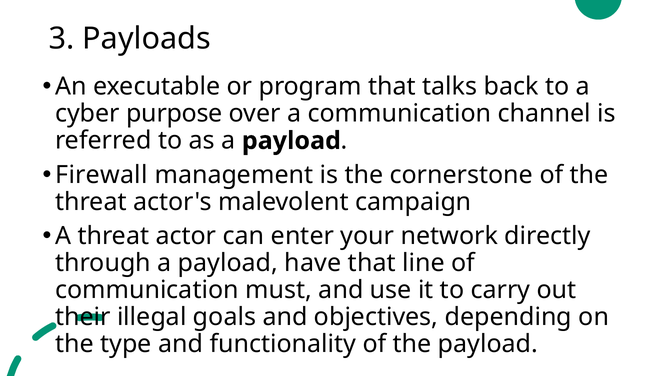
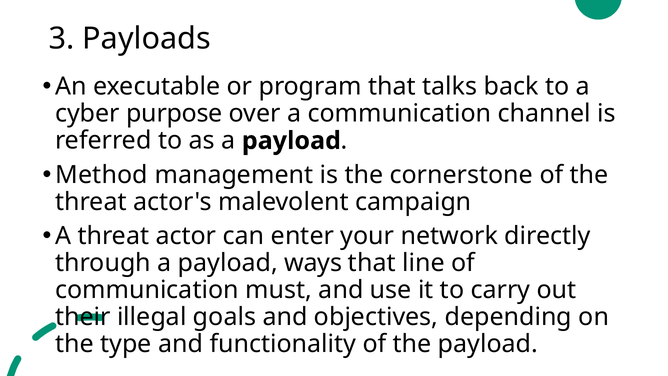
Firewall: Firewall -> Method (102, 175)
have: have -> ways (313, 263)
